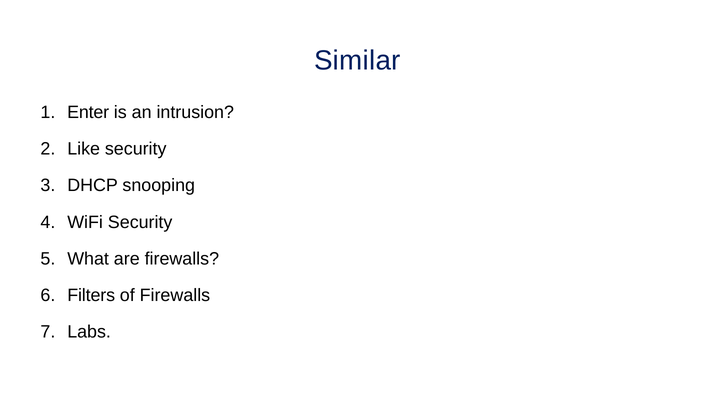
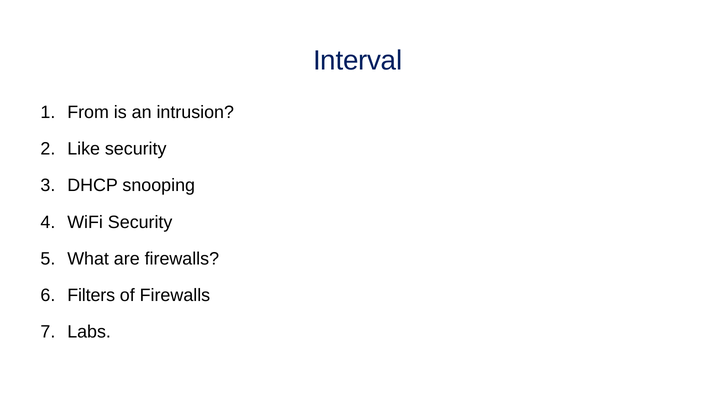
Similar: Similar -> Interval (358, 61)
Enter: Enter -> From (88, 112)
